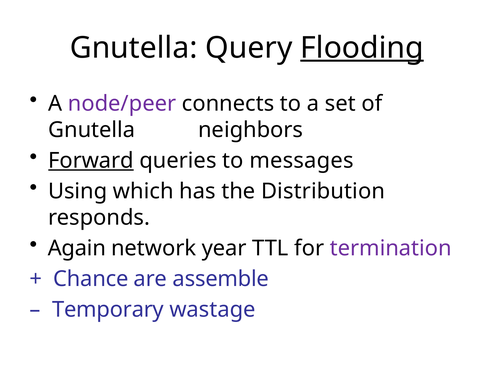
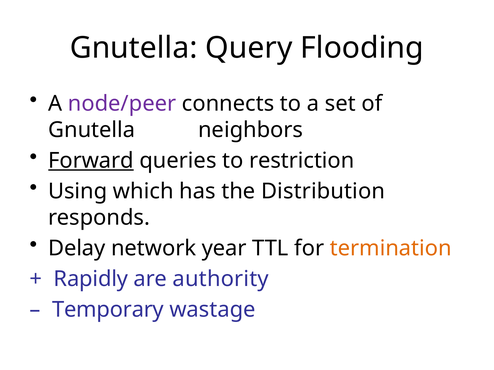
Flooding underline: present -> none (362, 48)
messages: messages -> restriction (302, 161)
Again: Again -> Delay (77, 249)
termination colour: purple -> orange (391, 249)
Chance: Chance -> Rapidly (91, 279)
assemble: assemble -> authority (221, 279)
